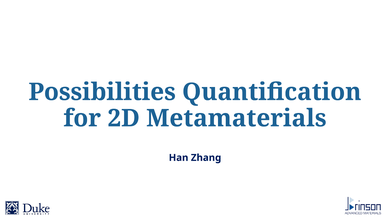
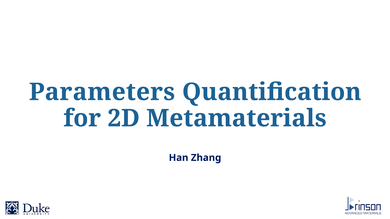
Possibilities: Possibilities -> Parameters (102, 92)
